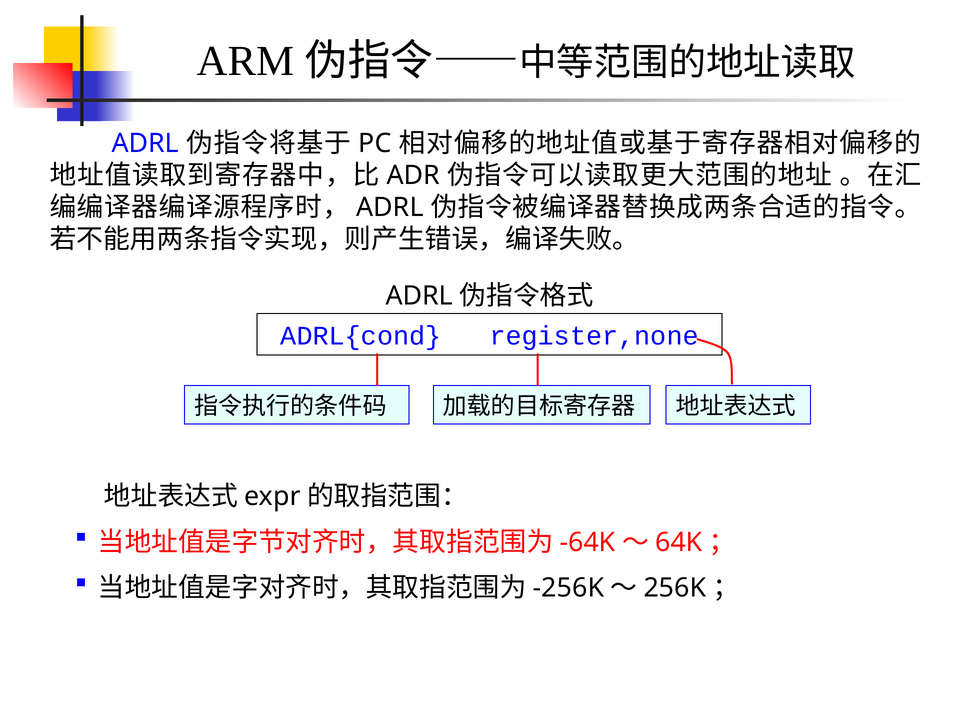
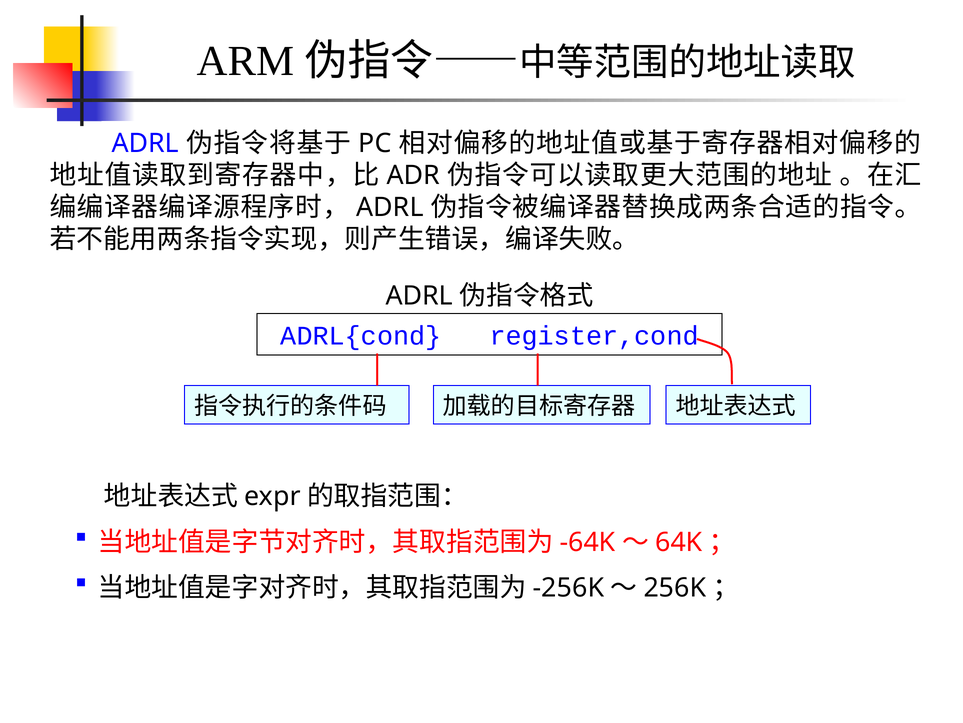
register,none: register,none -> register,cond (594, 336)
